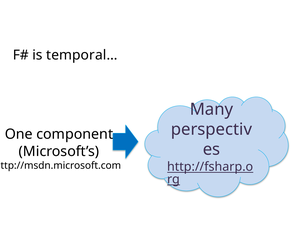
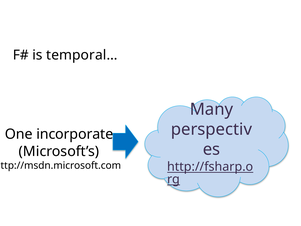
component: component -> incorporate (75, 134)
